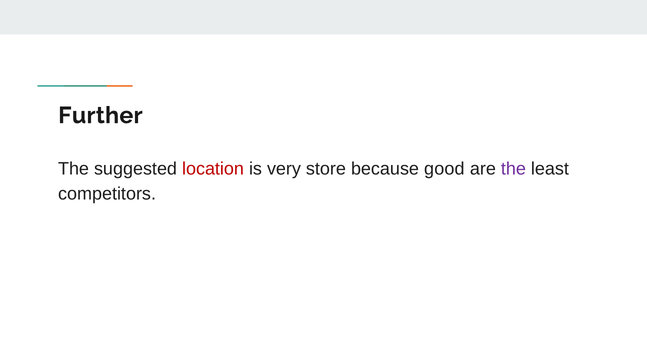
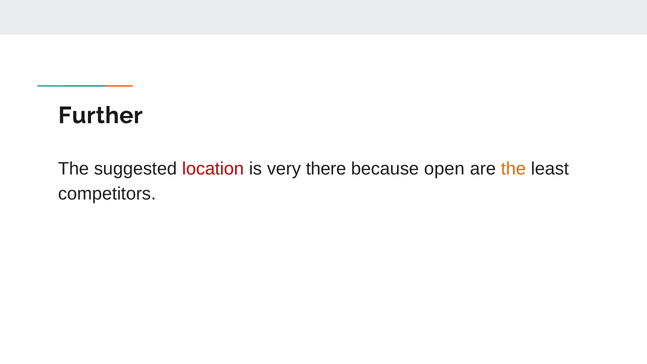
store: store -> there (326, 169)
good: good -> open (444, 169)
the colour: purple -> orange (513, 169)
